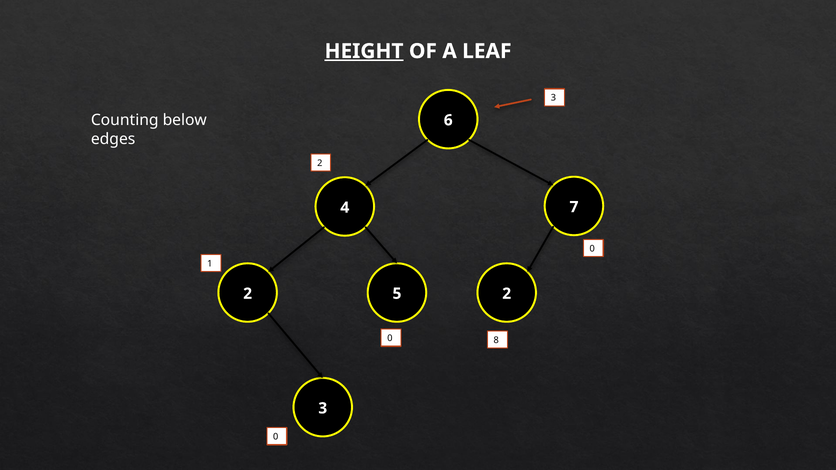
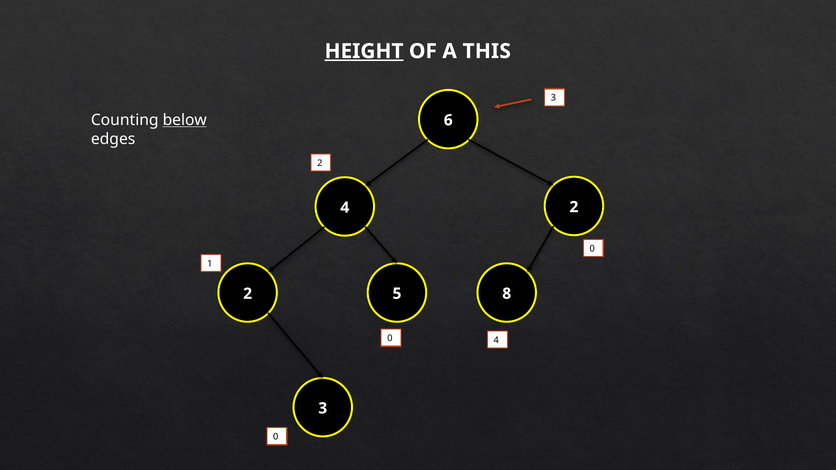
LEAF: LEAF -> THIS (487, 51)
below underline: none -> present (185, 120)
4 7: 7 -> 2 (574, 207)
5 2: 2 -> 8 (507, 294)
0 8: 8 -> 4 (496, 340)
